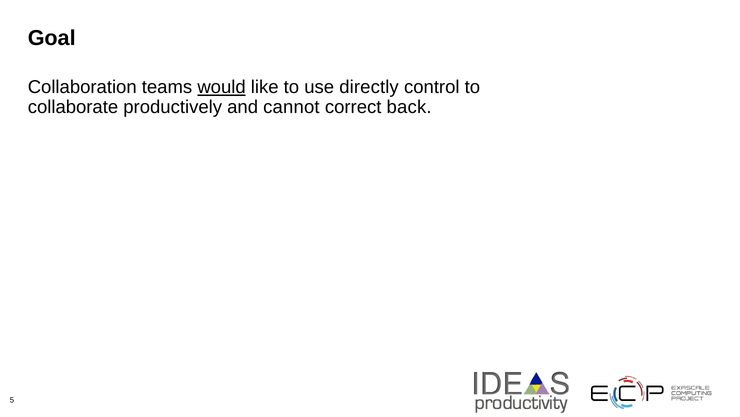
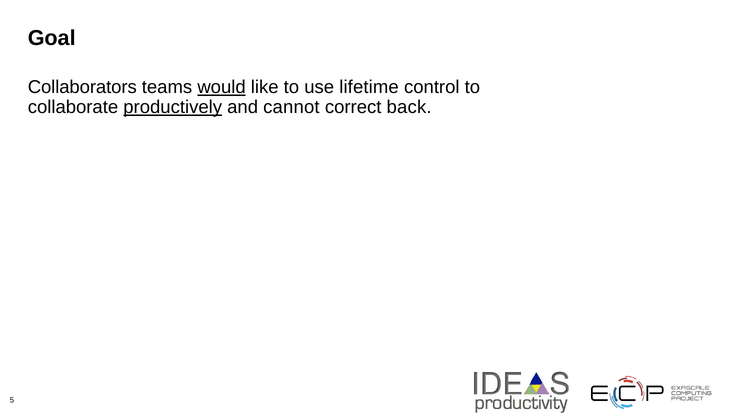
Collaboration: Collaboration -> Collaborators (82, 87)
directly: directly -> lifetime (369, 87)
productively underline: none -> present (173, 107)
